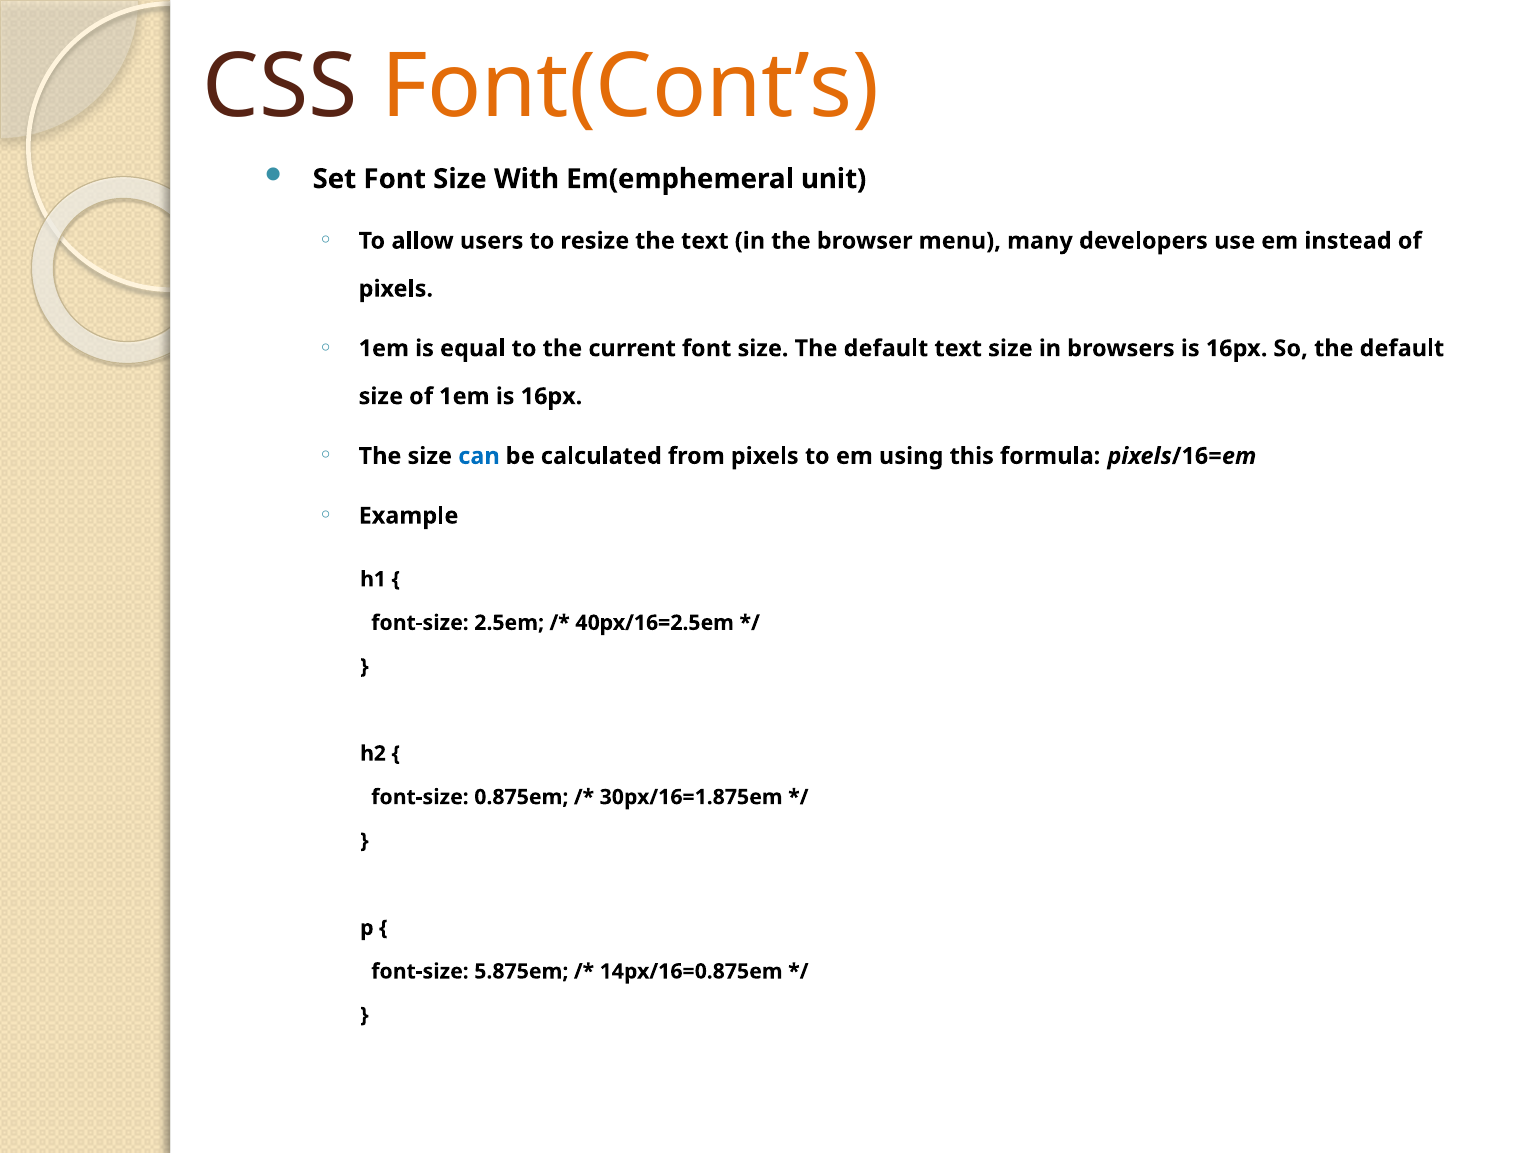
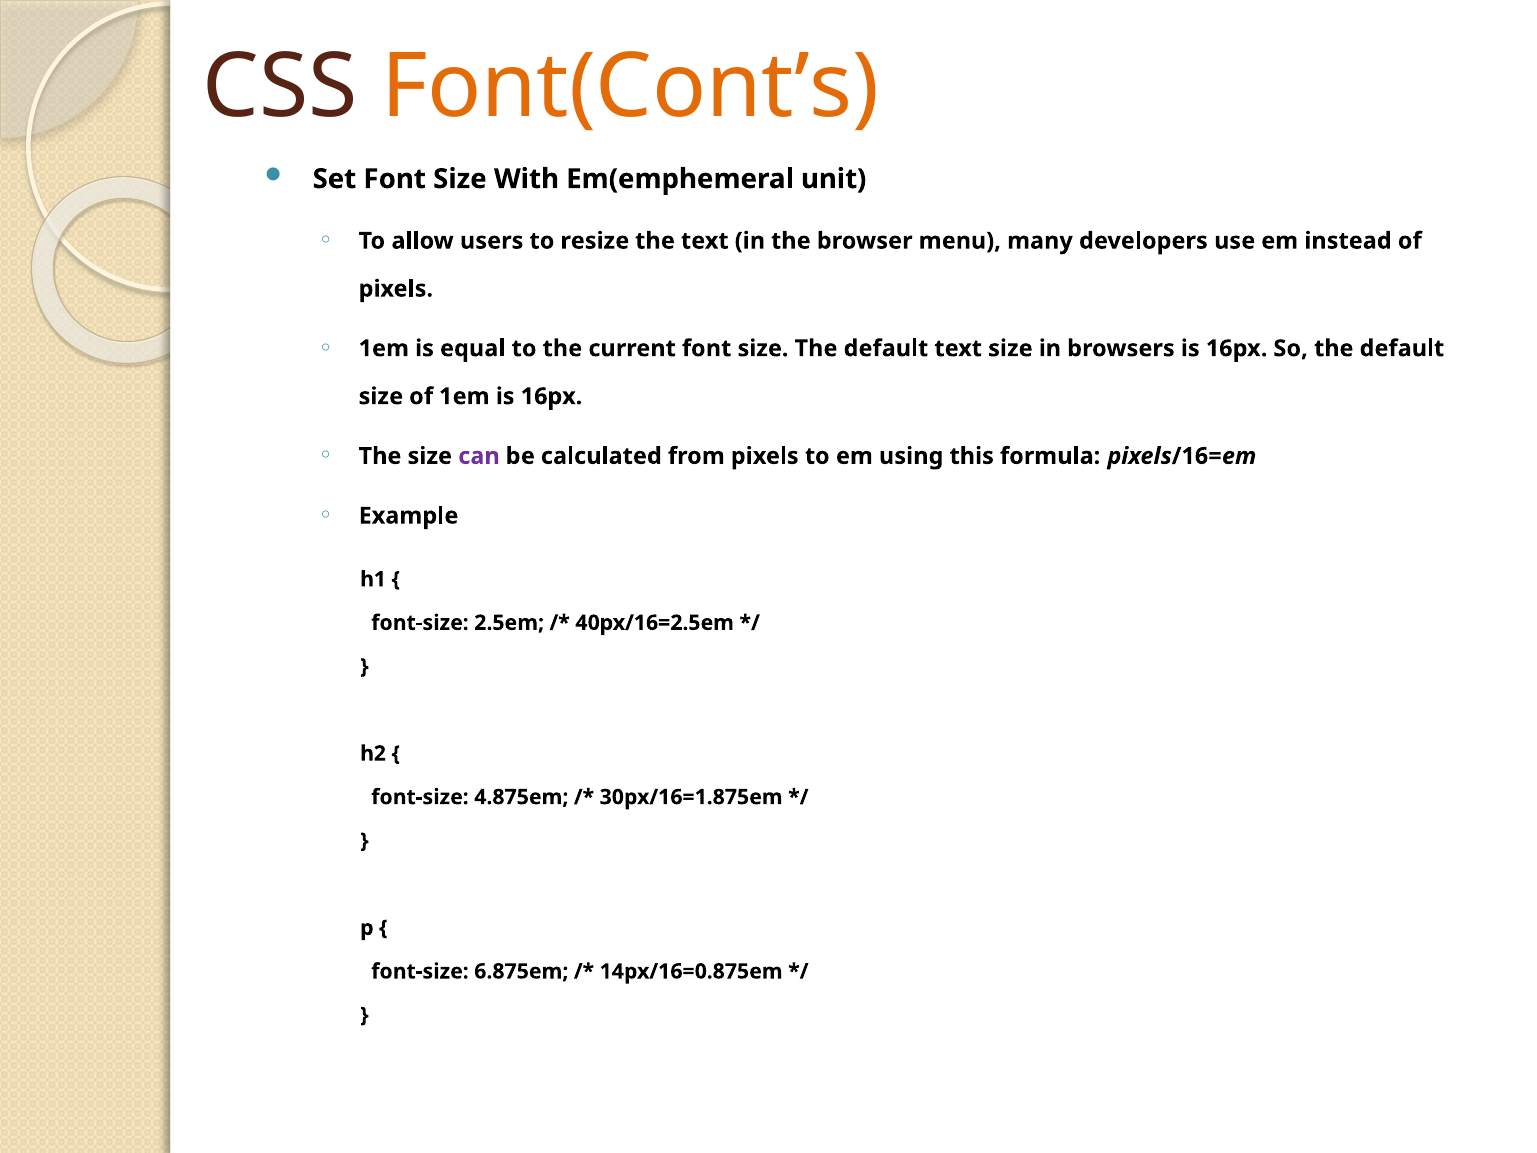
can colour: blue -> purple (479, 456)
0.875em: 0.875em -> 4.875em (521, 797)
5.875em: 5.875em -> 6.875em (521, 971)
